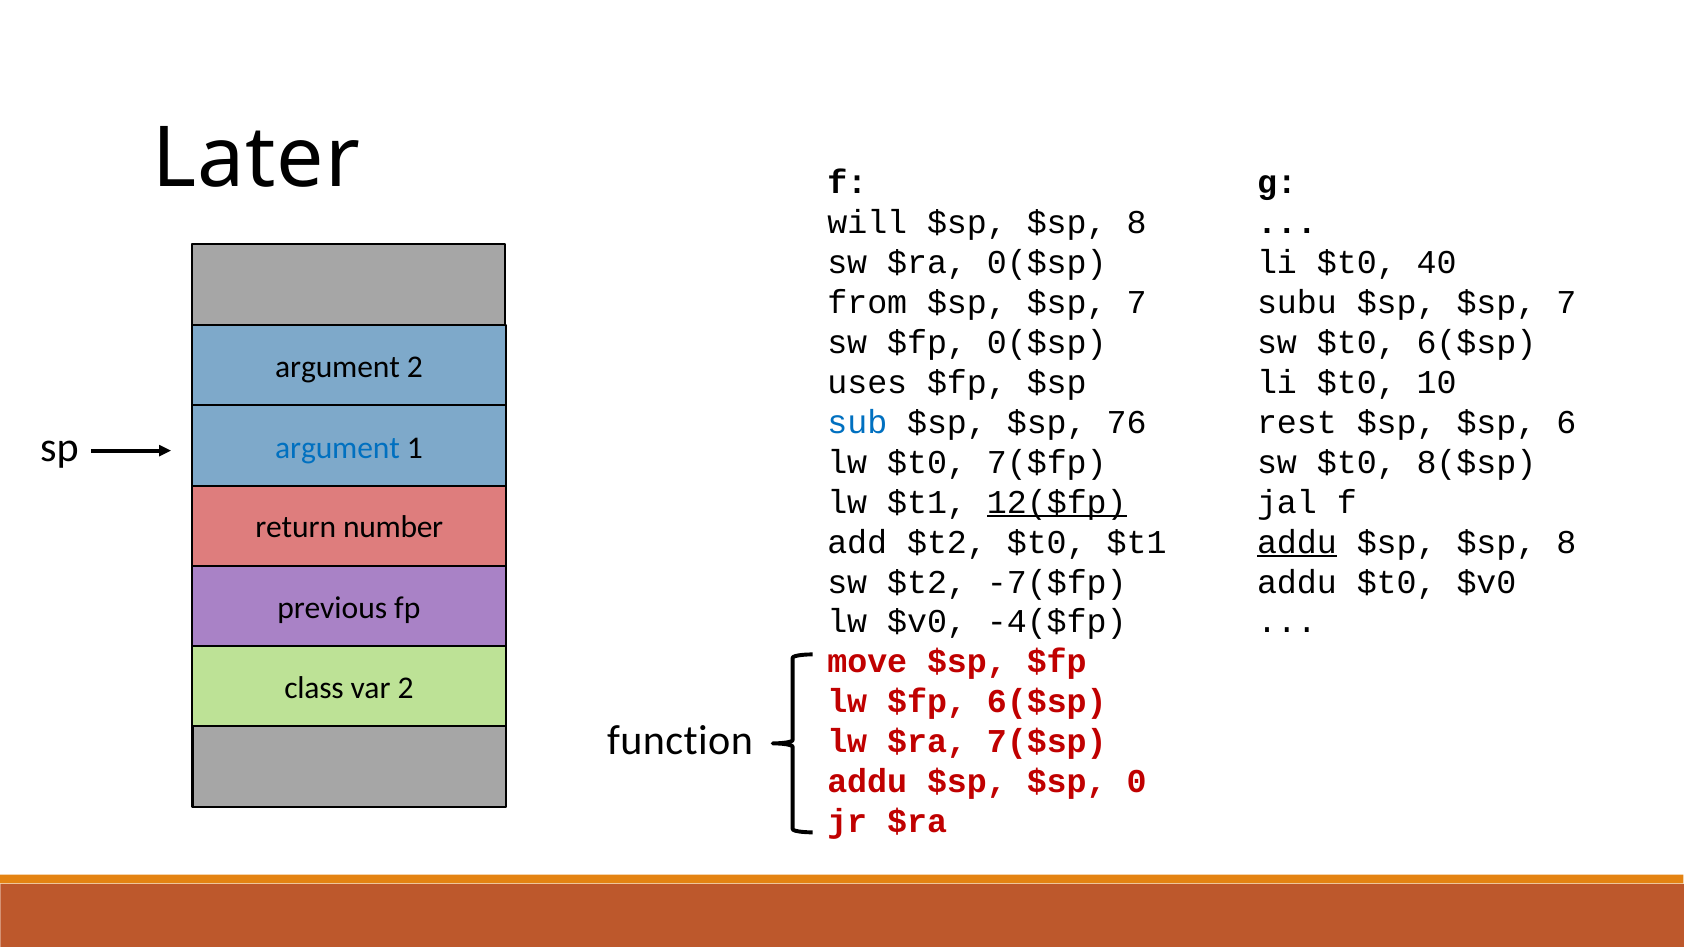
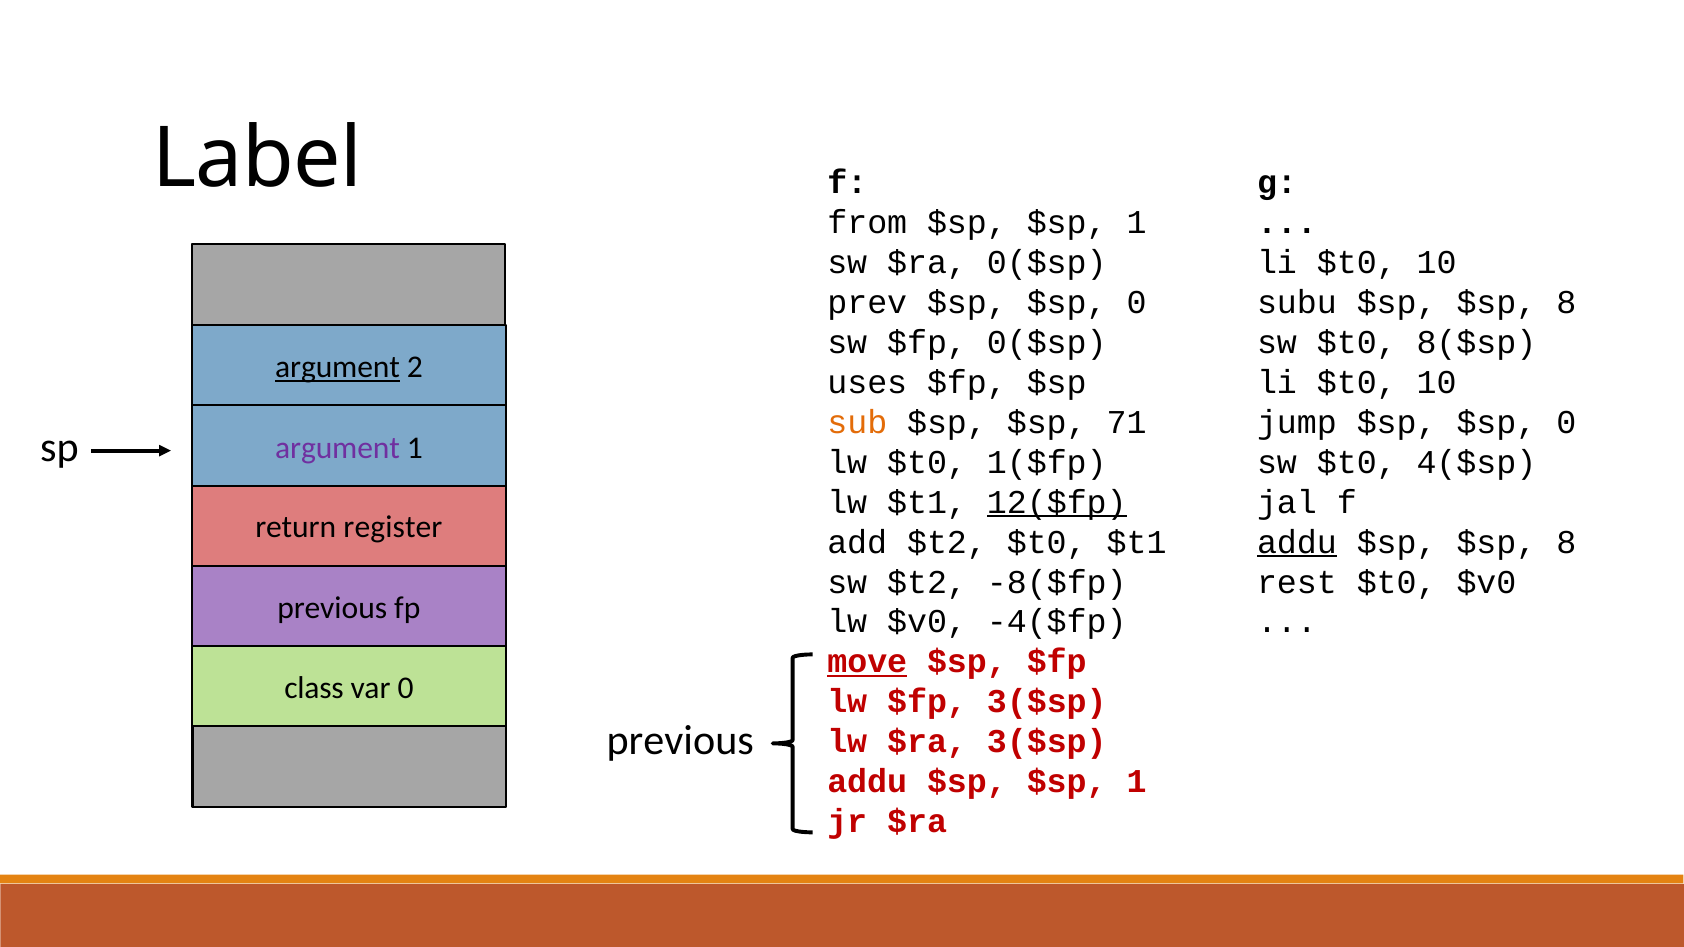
Later: Later -> Label (257, 159)
will: will -> from (867, 222)
8: 8 -> 1 (1137, 222)
40: 40 -> 10 (1437, 262)
from: from -> prev (867, 302)
7: 7 -> 0 (1137, 302)
subu $sp $sp 7: 7 -> 8 (1566, 302)
$t0 6($sp: 6($sp -> 8($sp (1476, 342)
argument underline: none -> present (338, 367)
sub colour: blue -> orange (857, 422)
76: 76 -> 71 (1127, 422)
rest: rest -> jump (1297, 422)
6: 6 -> 0 (1566, 422)
argument colour: blue -> purple (338, 448)
7($fp: 7($fp -> 1($fp (1047, 462)
8($sp: 8($sp -> 4($sp (1476, 462)
number: number -> register (393, 528)
-7($fp: -7($fp -> -8($fp (1057, 582)
addu: addu -> rest (1297, 582)
move underline: none -> present (867, 662)
var 2: 2 -> 0 (406, 689)
$fp 6($sp: 6($sp -> 3($sp (1047, 702)
function: function -> previous (680, 740)
$ra 7($sp: 7($sp -> 3($sp (1047, 742)
addu $sp $sp 0: 0 -> 1 (1137, 782)
